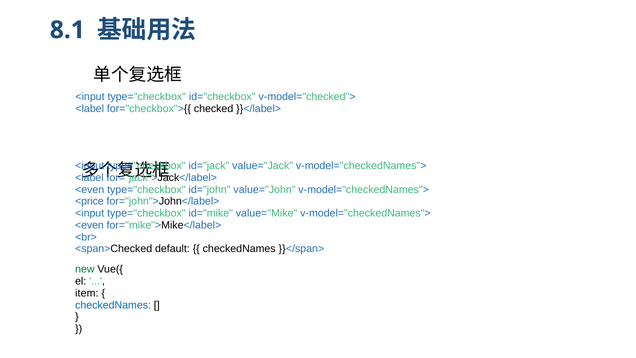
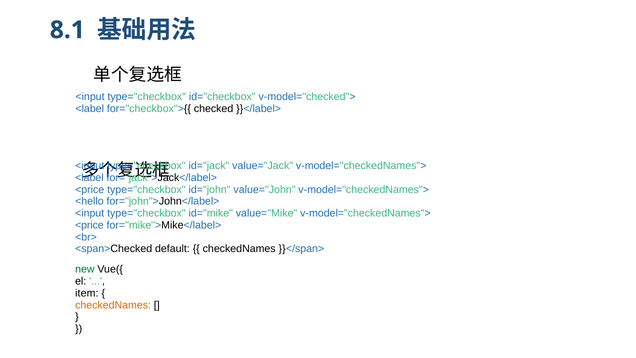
<even: <even -> <price (90, 189)
<price: <price -> <hello (89, 201)
<even: <even -> <price (89, 225)
checkedNames colour: blue -> orange (113, 305)
